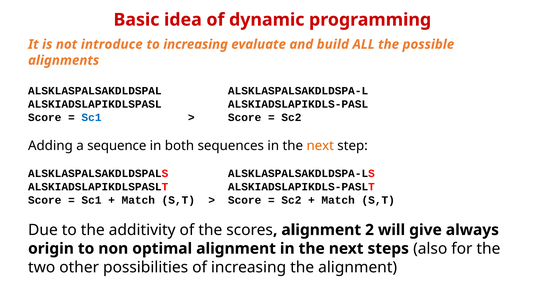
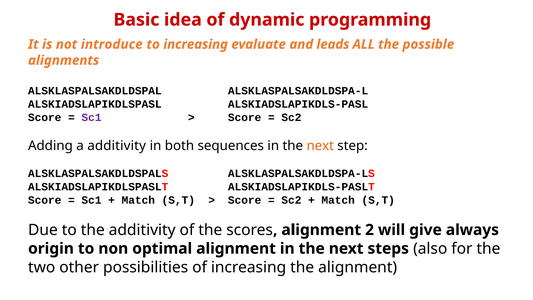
build: build -> leads (333, 44)
Sc1 colour: blue -> purple (91, 117)
a sequence: sequence -> additivity (117, 146)
